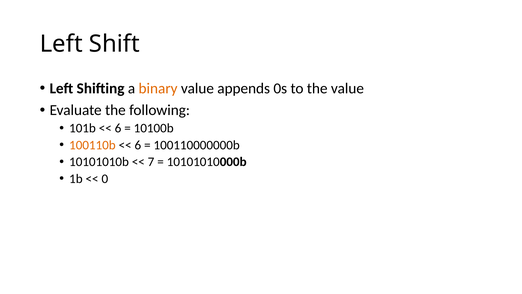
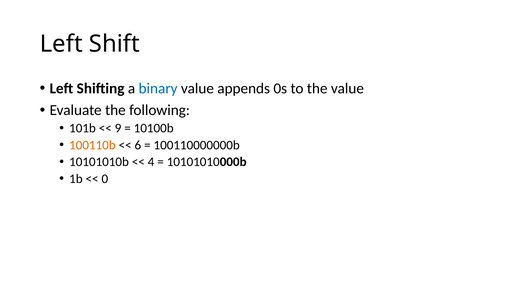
binary colour: orange -> blue (158, 88)
6: 6 -> 9 (118, 128)
7: 7 -> 4 (151, 162)
